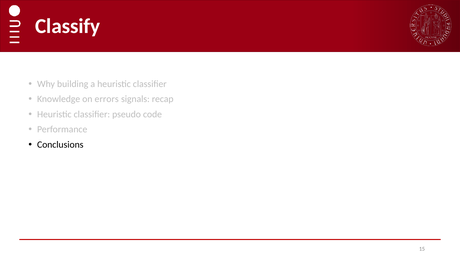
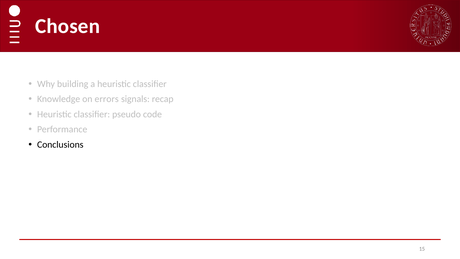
Classify: Classify -> Chosen (68, 26)
